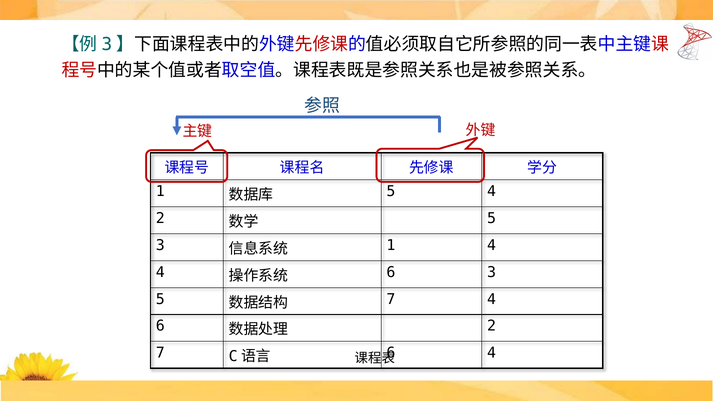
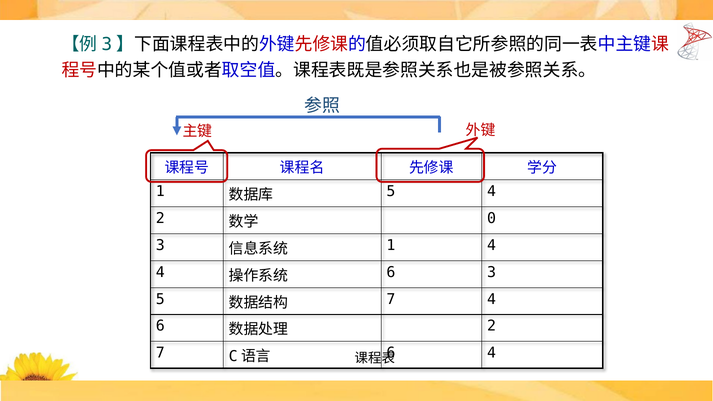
5: 5 -> 0 (492, 218)
